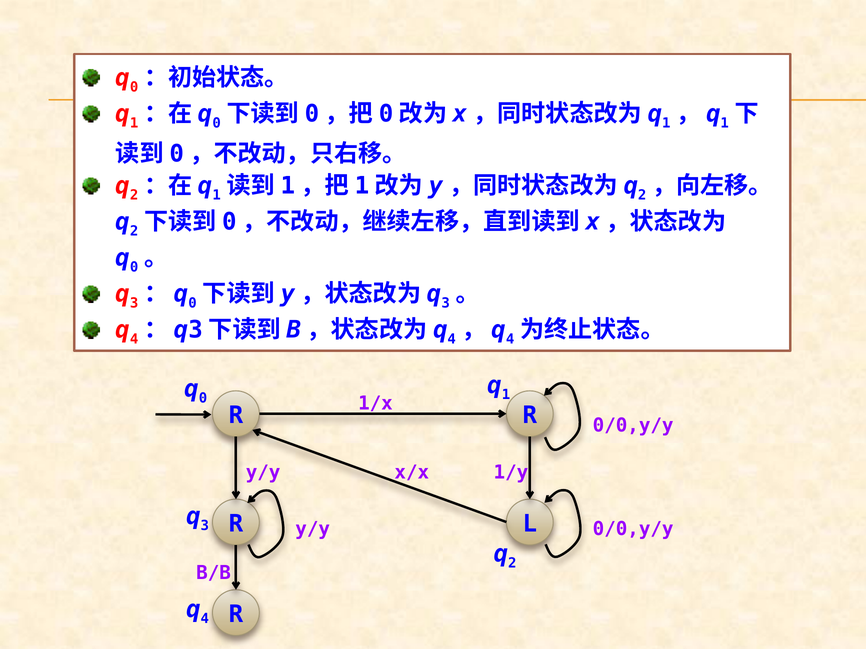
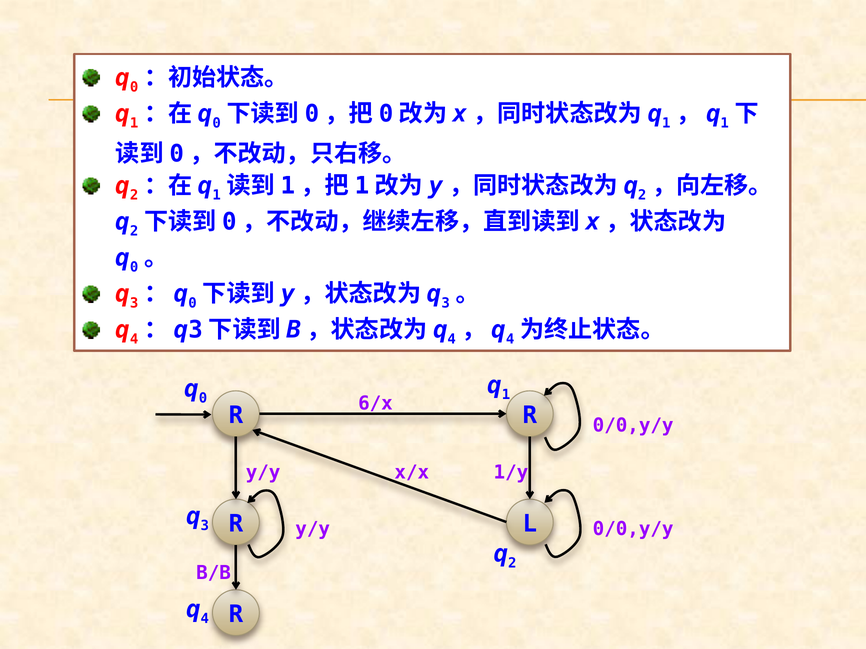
1/x: 1/x -> 6/x (375, 404)
